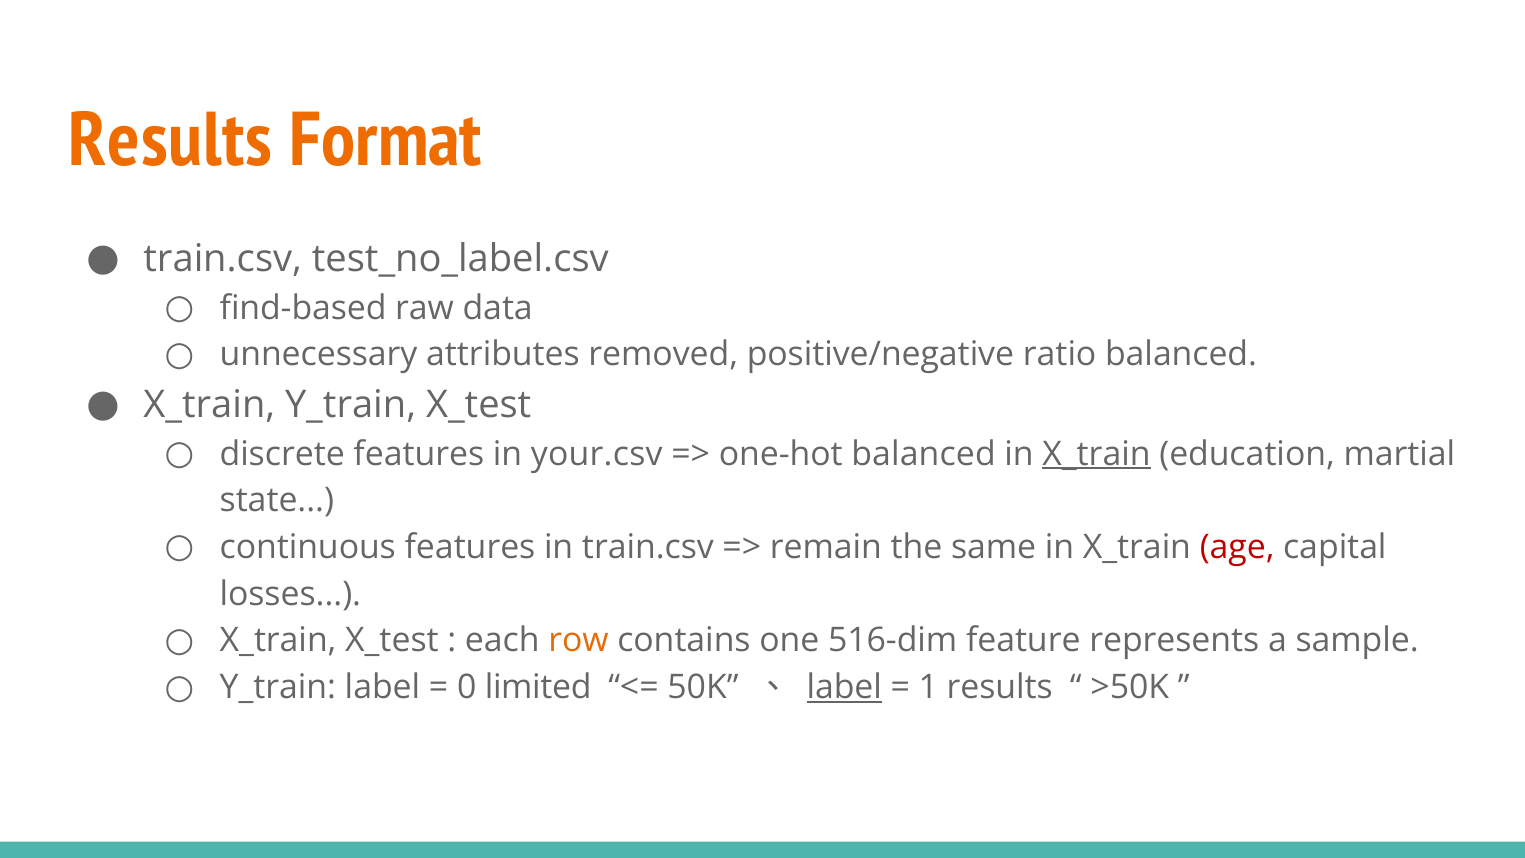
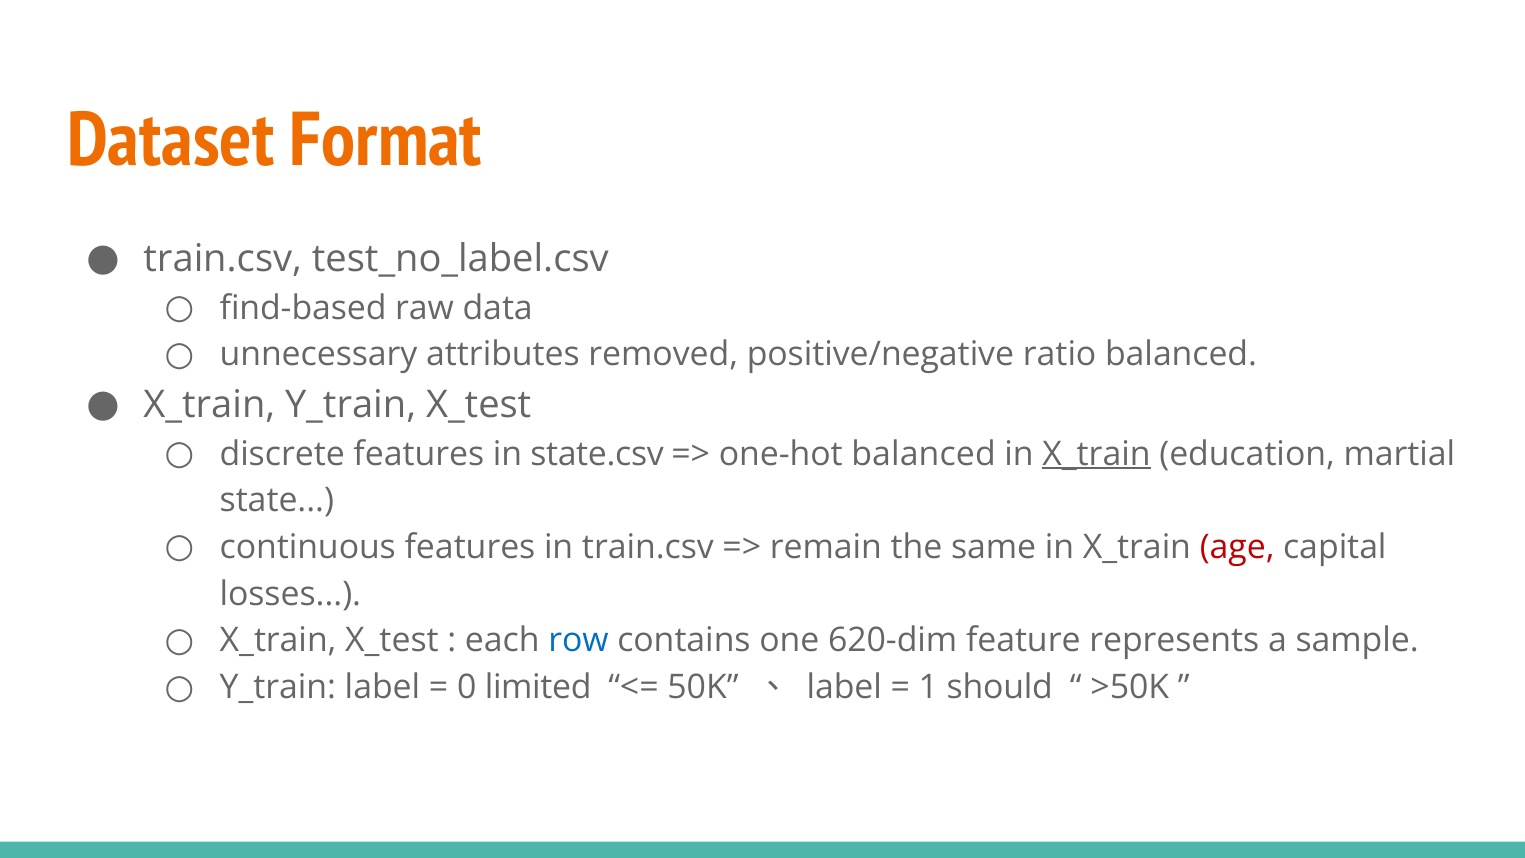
Results: Results -> Dataset (171, 141)
your.csv: your.csv -> state.csv (597, 454)
row colour: orange -> blue (578, 641)
516-dim: 516-dim -> 620-dim (893, 641)
label underline: present -> none (844, 687)
1 results: results -> should (1000, 687)
